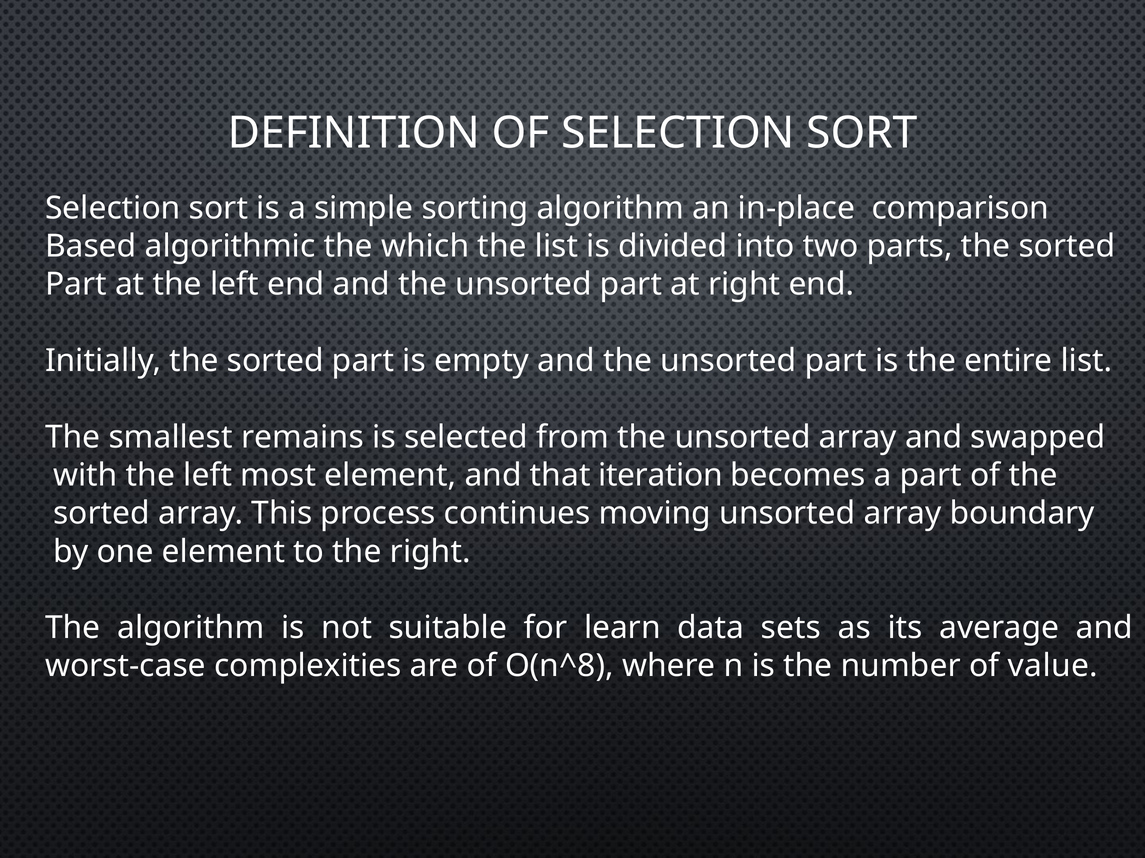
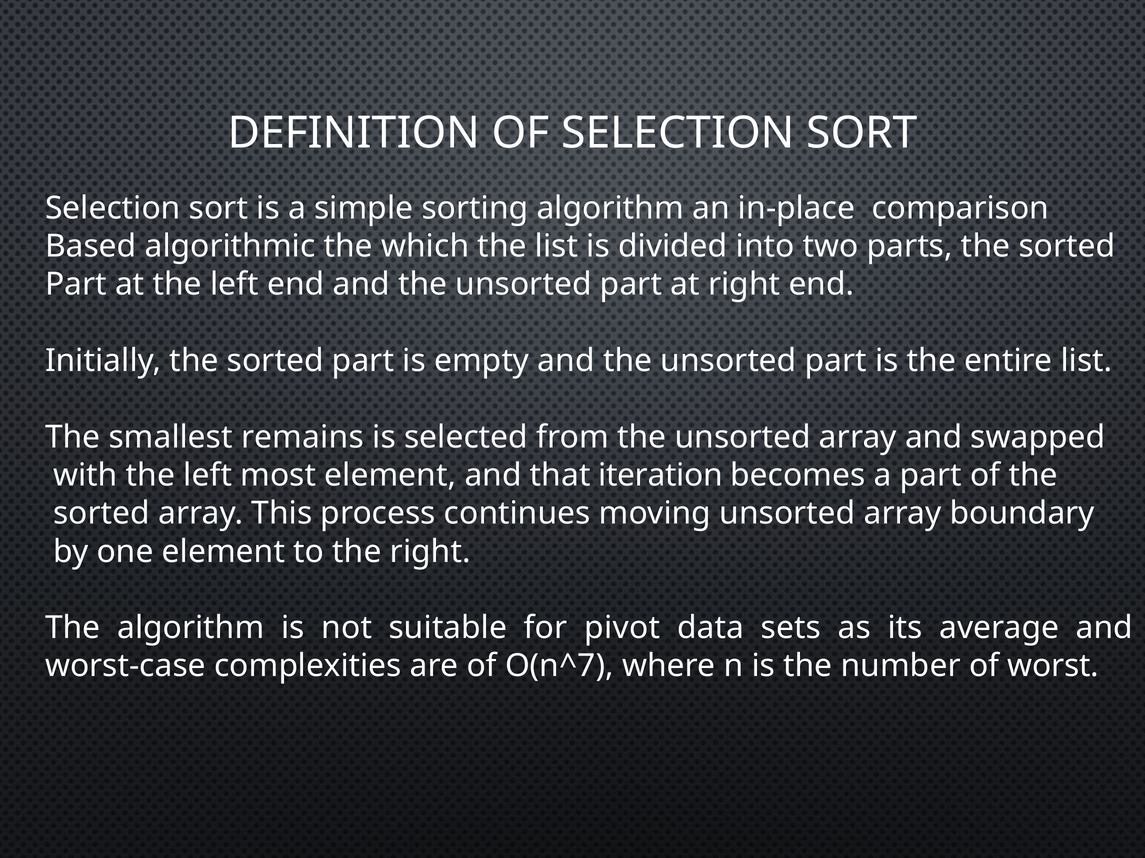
learn: learn -> pivot (622, 628)
O(n^8: O(n^8 -> O(n^7 (559, 667)
value: value -> worst (1053, 667)
